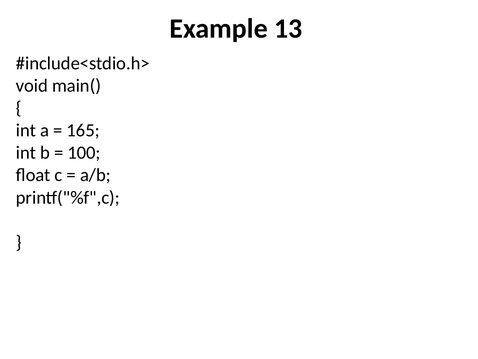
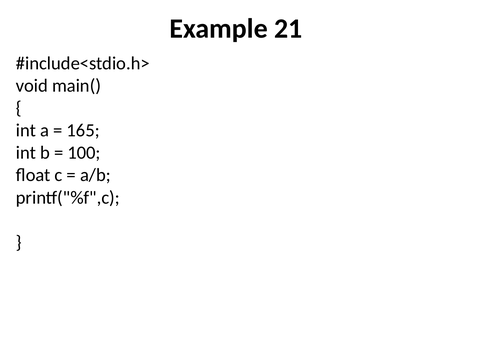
13: 13 -> 21 (288, 29)
